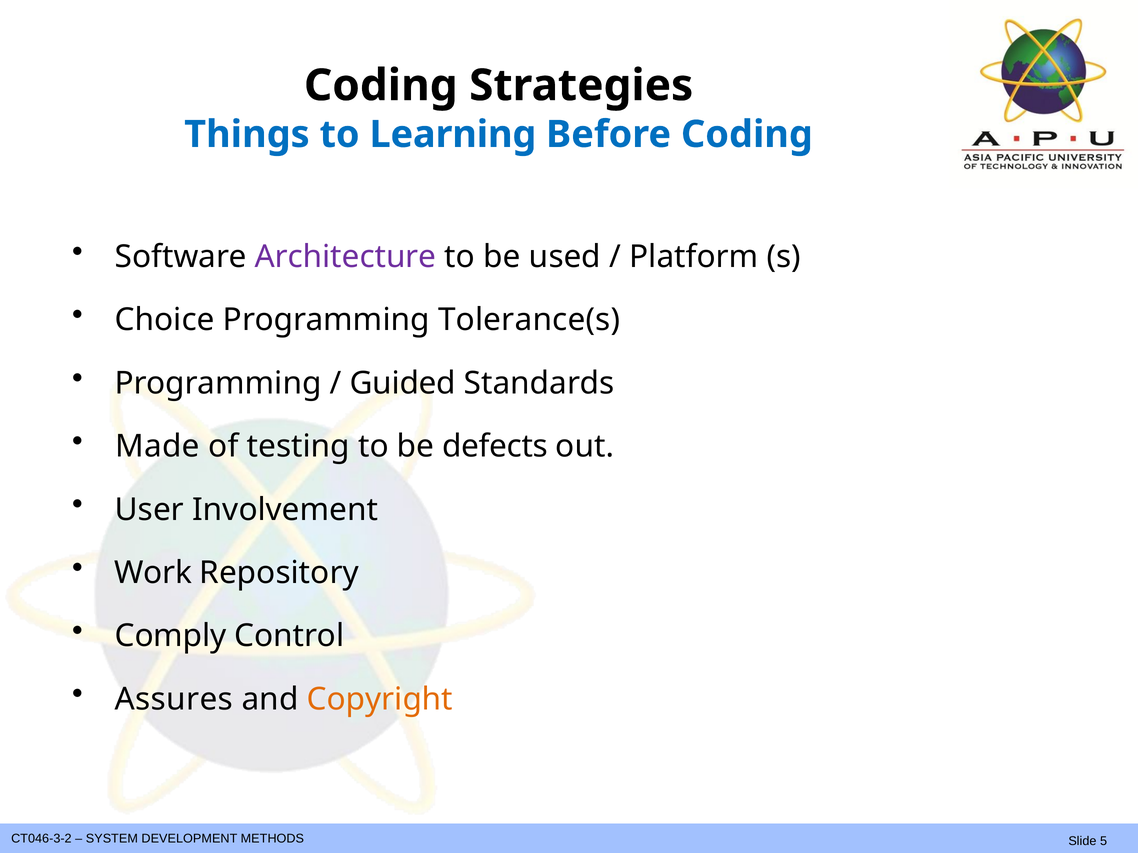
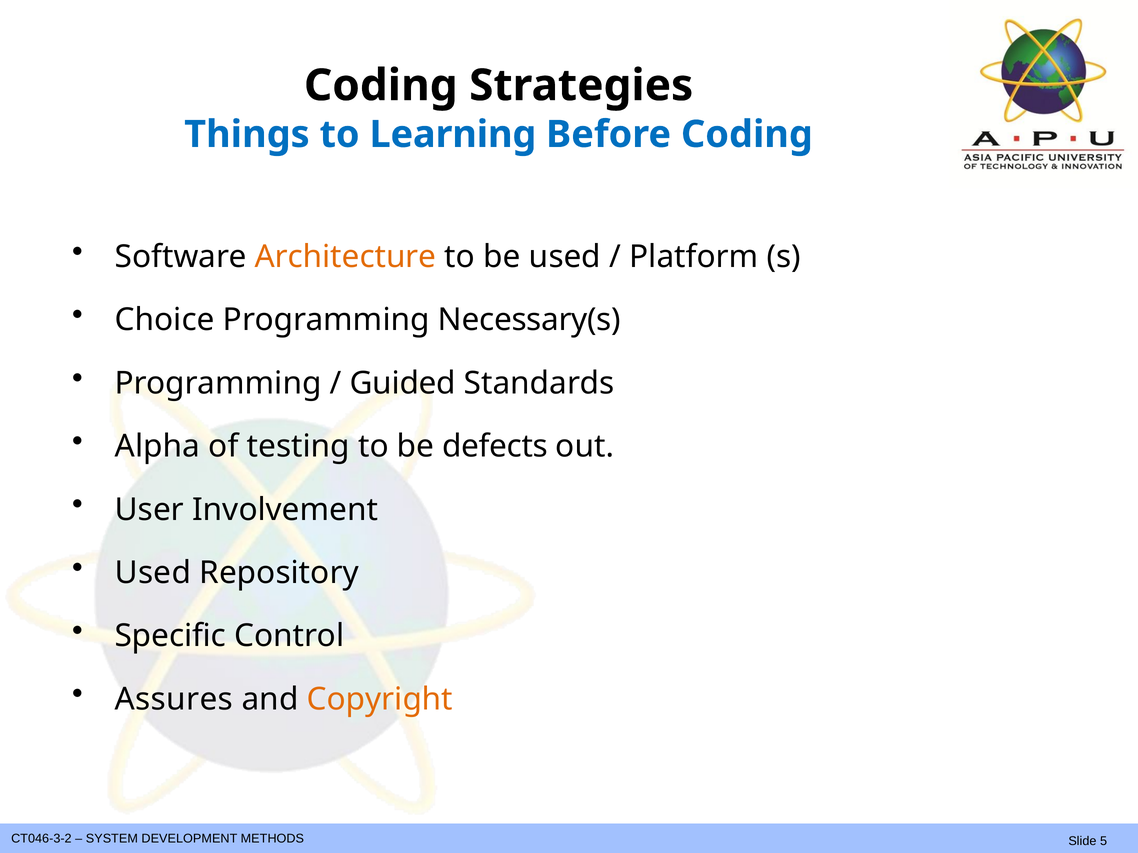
Architecture colour: purple -> orange (345, 257)
Tolerance(s: Tolerance(s -> Necessary(s (529, 320)
Made: Made -> Alpha (157, 447)
Work: Work -> Used (153, 573)
Comply: Comply -> Specific (170, 636)
